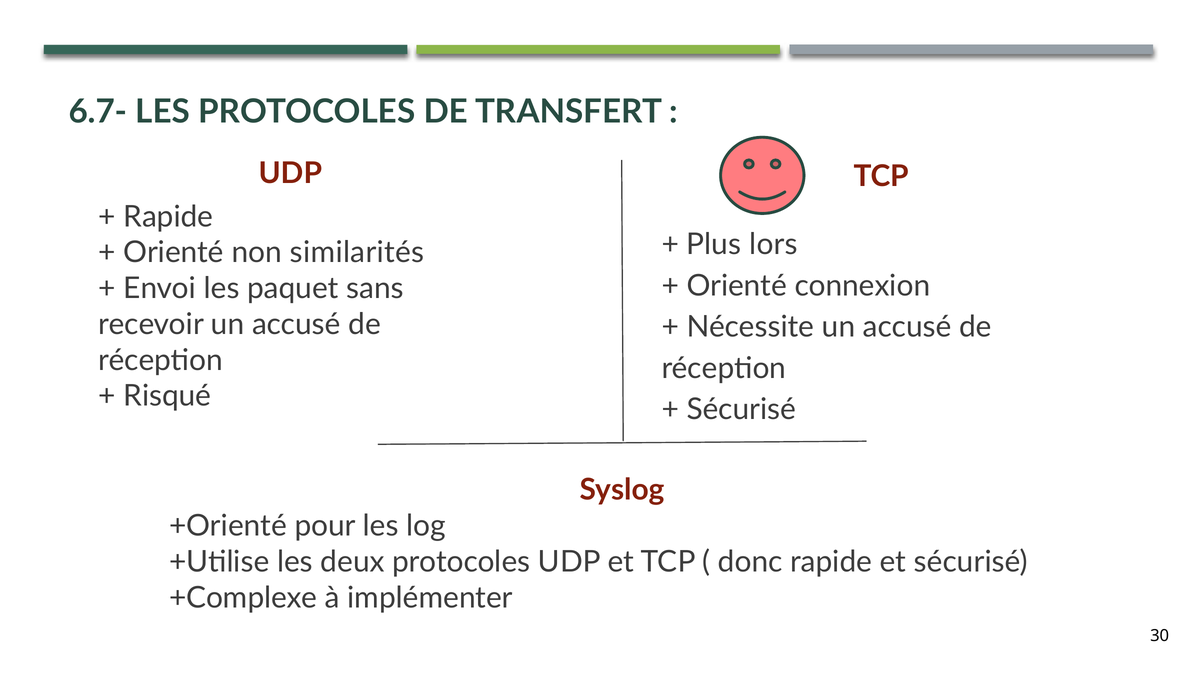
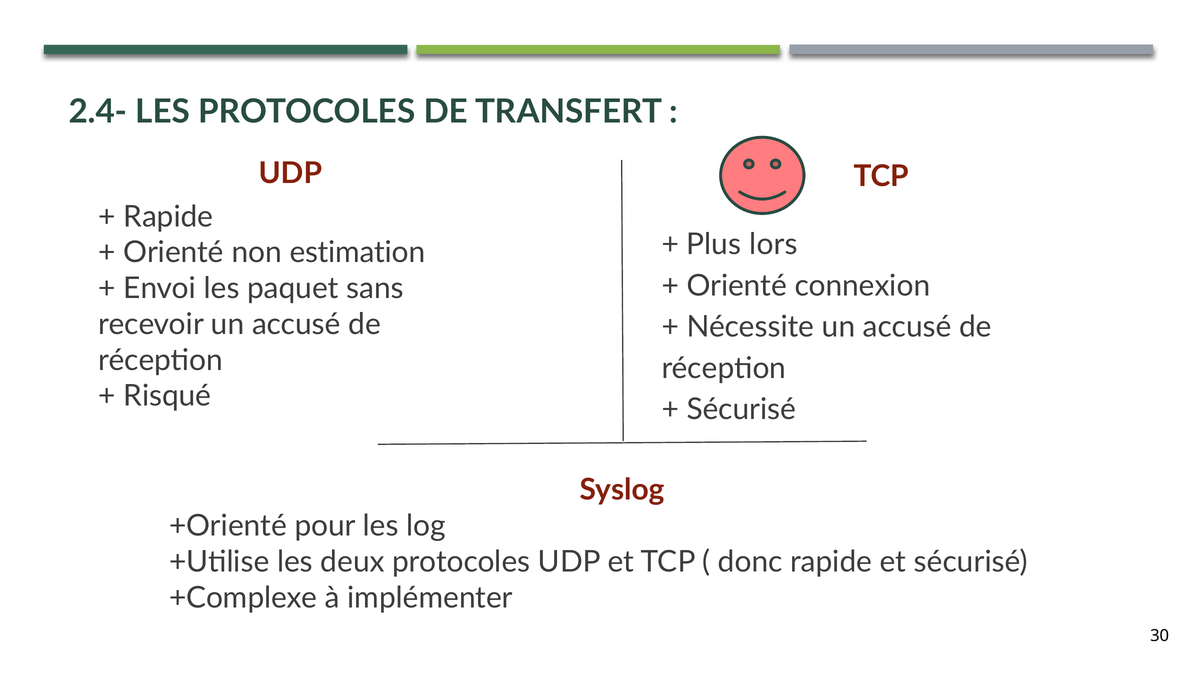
6.7-: 6.7- -> 2.4- (98, 112)
similarités: similarités -> estimation (357, 253)
